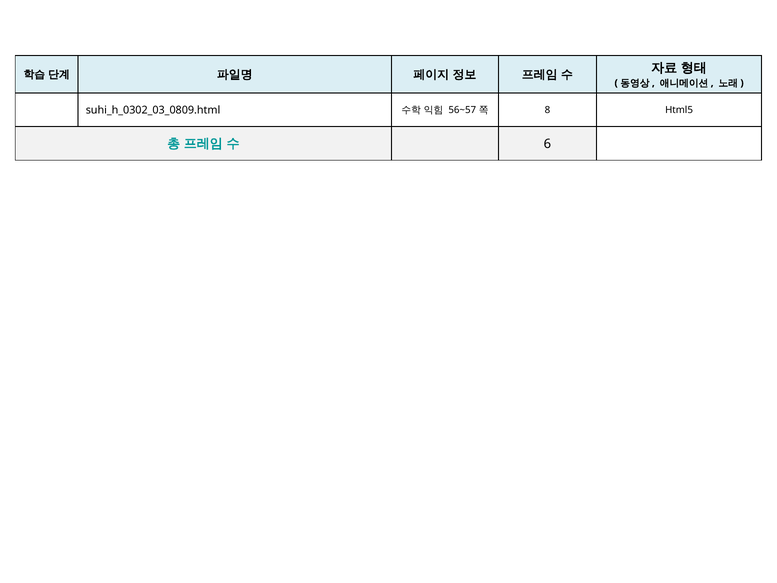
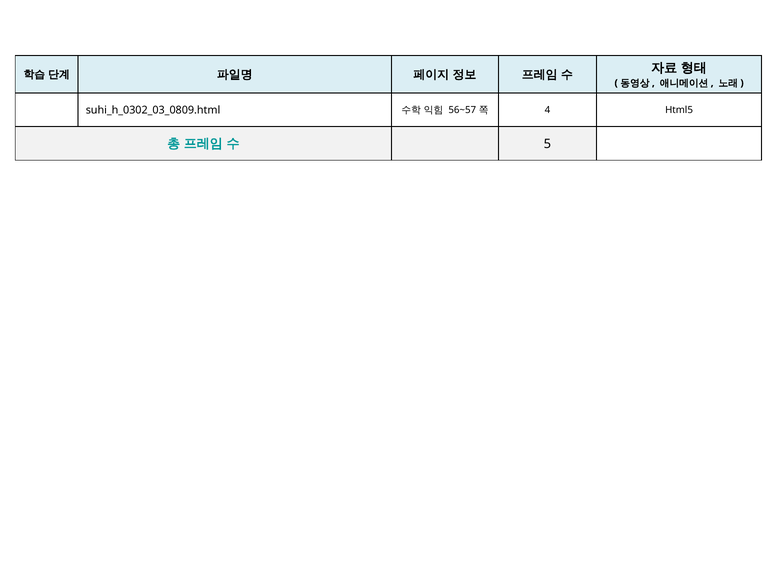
8: 8 -> 4 (548, 110)
6: 6 -> 5 (547, 144)
